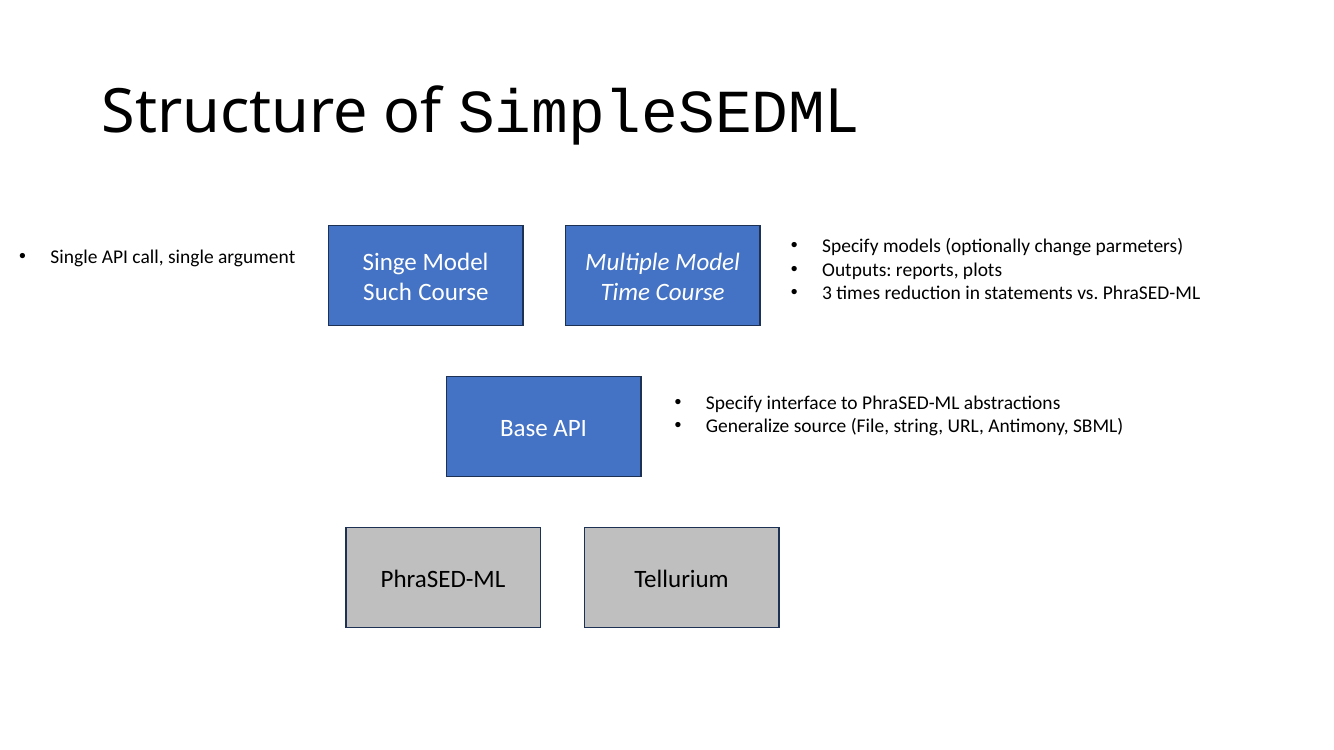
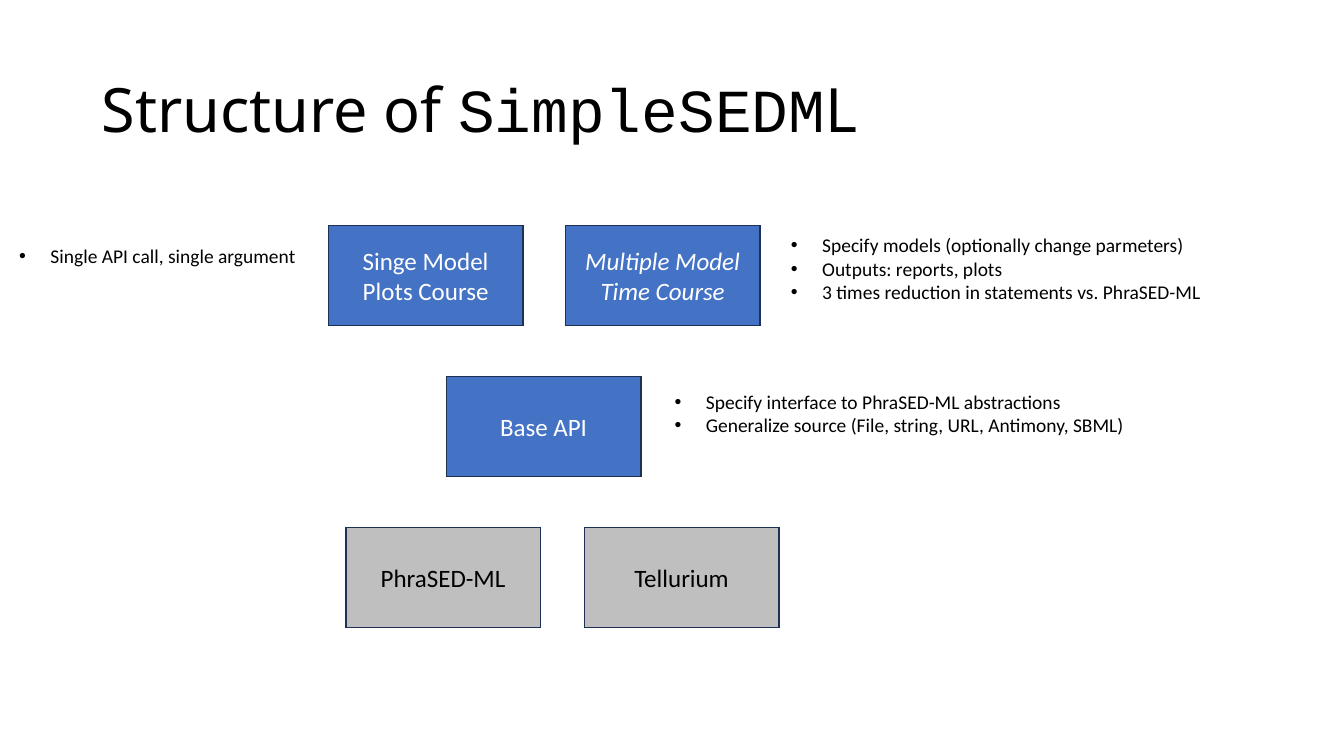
Such: Such -> Plots (388, 292)
